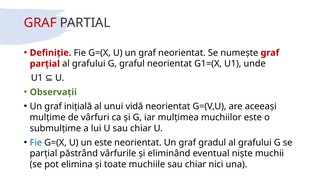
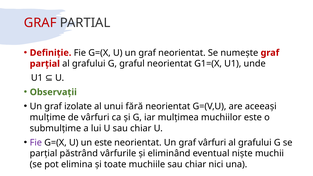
inițială: inițială -> izolate (78, 106)
vidă: vidă -> fără (134, 106)
Fie colour: blue -> purple (36, 143)
graf gradul: gradul -> vârfuri (212, 143)
